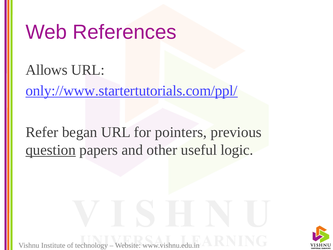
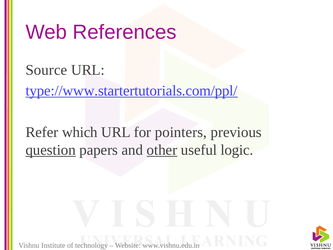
Allows: Allows -> Source (46, 70)
only://www.startertutorials.com/ppl/: only://www.startertutorials.com/ppl/ -> type://www.startertutorials.com/ppl/ (132, 91)
began: began -> which (80, 132)
other underline: none -> present (162, 150)
